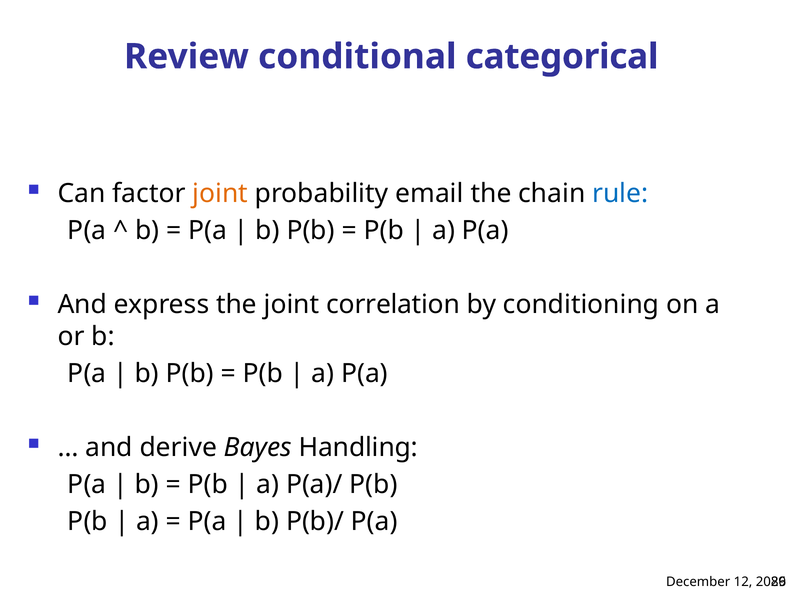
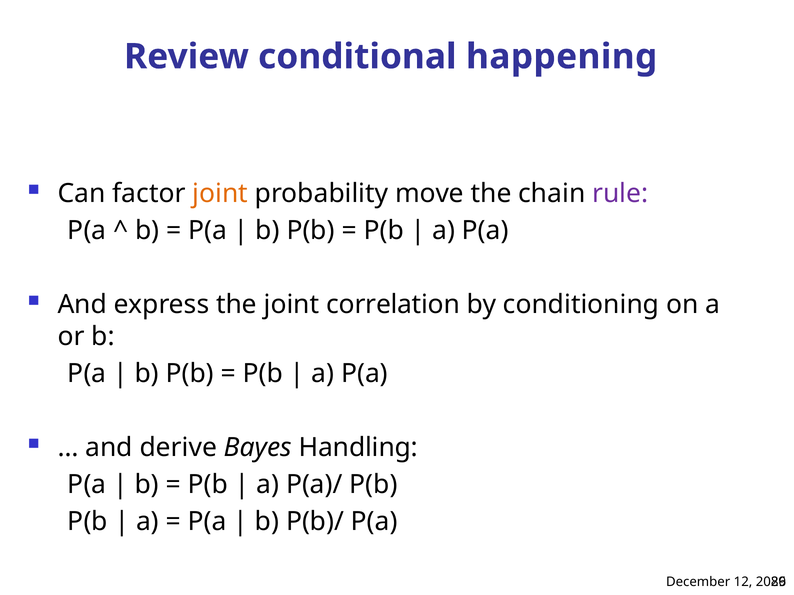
categorical: categorical -> happening (562, 57)
email: email -> move (430, 194)
rule colour: blue -> purple (620, 194)
